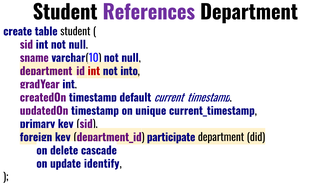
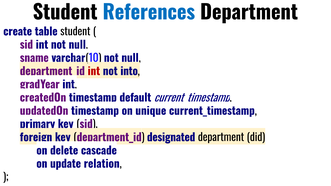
References colour: purple -> blue (149, 13)
participate: participate -> designated (171, 138)
identify: identify -> relation (102, 164)
